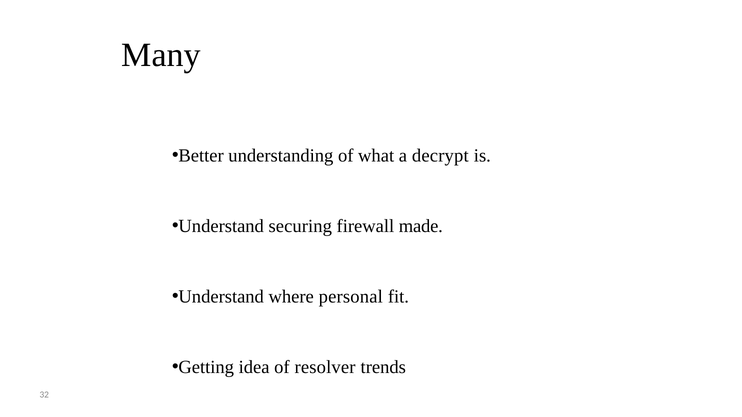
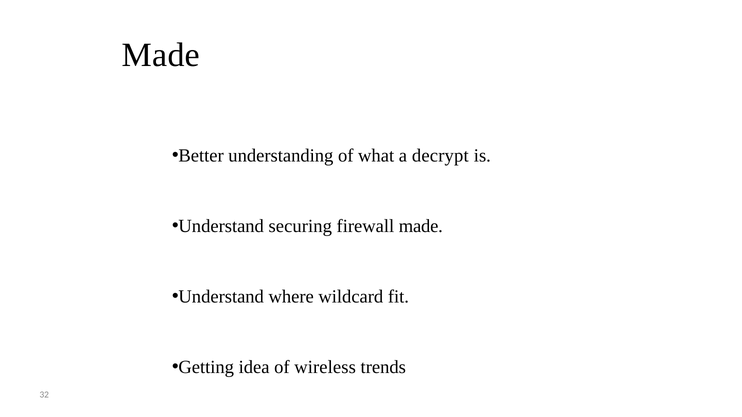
Many: Many -> Made (161, 55)
personal: personal -> wildcard (351, 297)
resolver: resolver -> wireless (325, 368)
